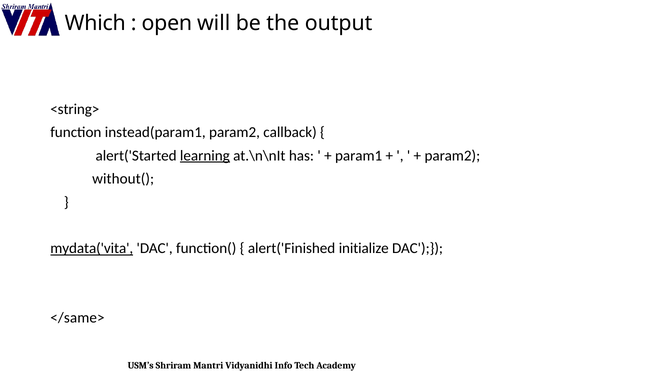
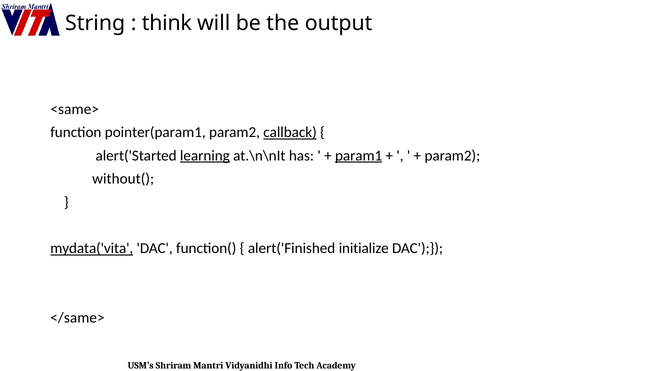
Which: Which -> String (95, 23)
open: open -> think (167, 23)
<string>: <string> -> <same> (75, 109)
instead(param1: instead(param1 -> pointer(param1 (155, 133)
callback underline: none -> present (290, 133)
param1 underline: none -> present (359, 156)
